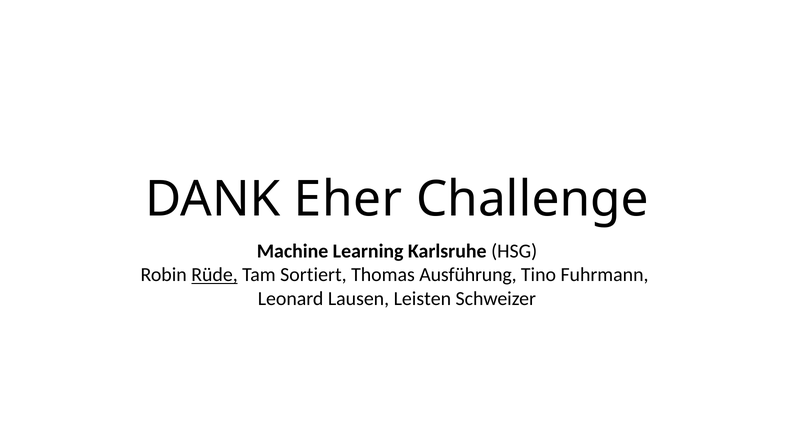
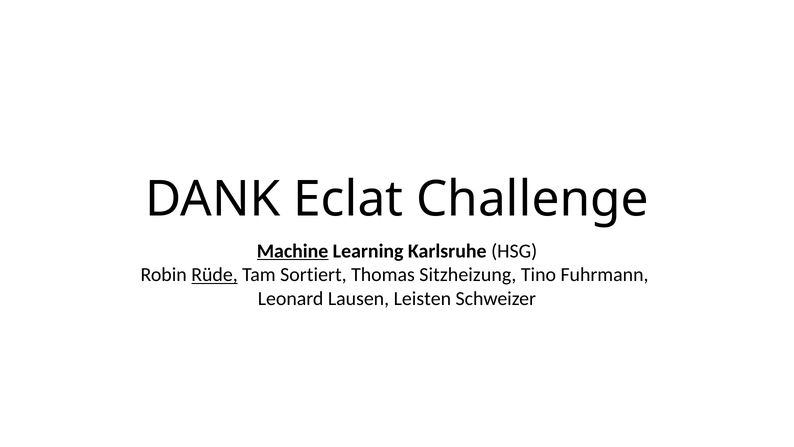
Eher: Eher -> Eclat (348, 199)
Machine underline: none -> present (293, 251)
Ausführung: Ausführung -> Sitzheizung (468, 275)
